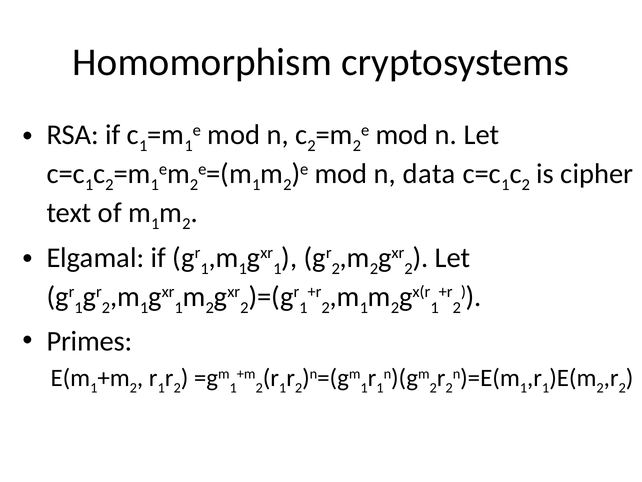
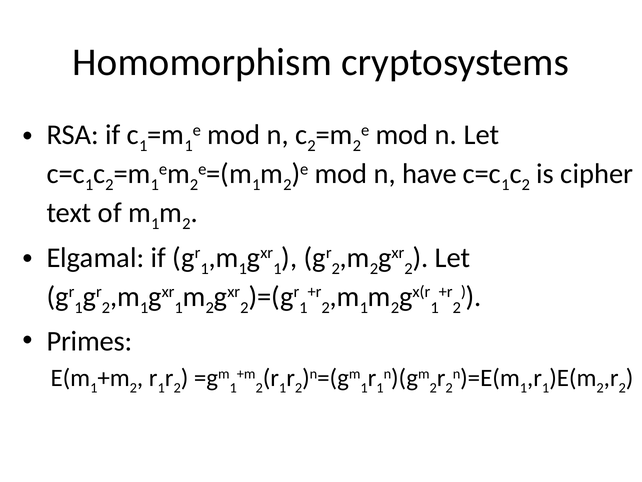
data: data -> have (429, 174)
